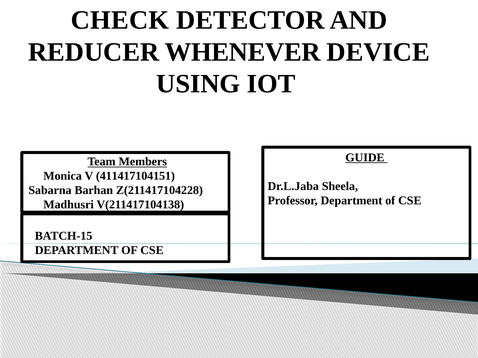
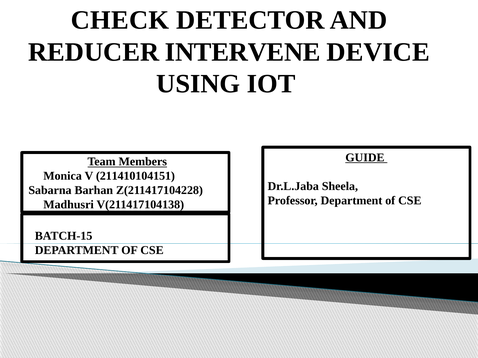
WHENEVER: WHENEVER -> INTERVENE (243, 52)
411417104151: 411417104151 -> 211410104151 (135, 176)
